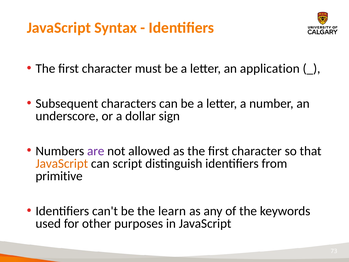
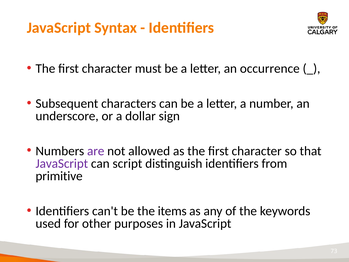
application: application -> occurrence (270, 69)
JavaScript colour: orange -> purple (62, 163)
learn: learn -> items (172, 211)
